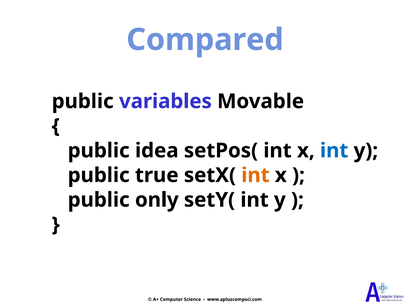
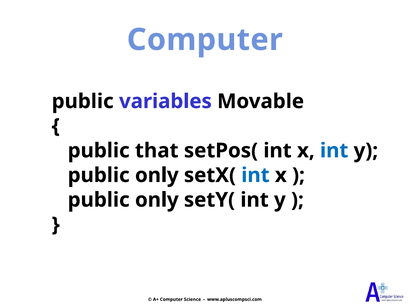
Compared: Compared -> Computer (205, 40)
idea: idea -> that (157, 150)
true: true -> only (157, 175)
int colour: orange -> blue (255, 175)
